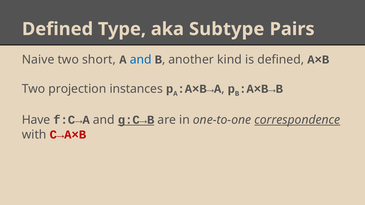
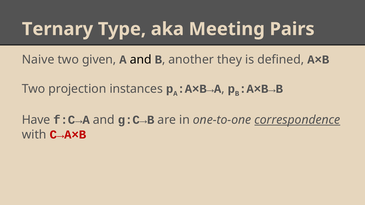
Defined: Defined -> Ternary (57, 29)
Subtype: Subtype -> Meeting (227, 29)
short: short -> given (99, 60)
and colour: blue -> black (141, 60)
kind: kind -> they (230, 60)
g:C→B underline: present -> none (136, 120)
